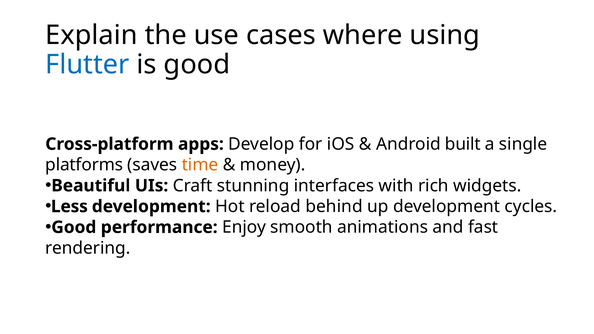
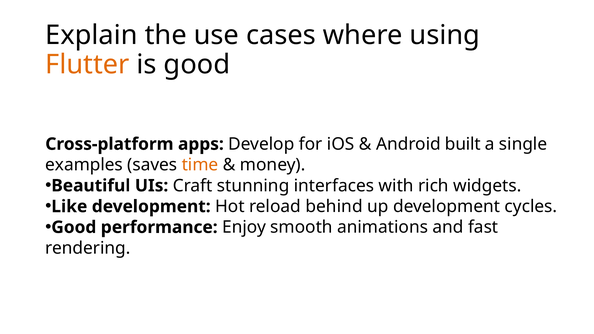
Flutter colour: blue -> orange (87, 65)
platforms: platforms -> examples (84, 165)
Less: Less -> Like (69, 207)
